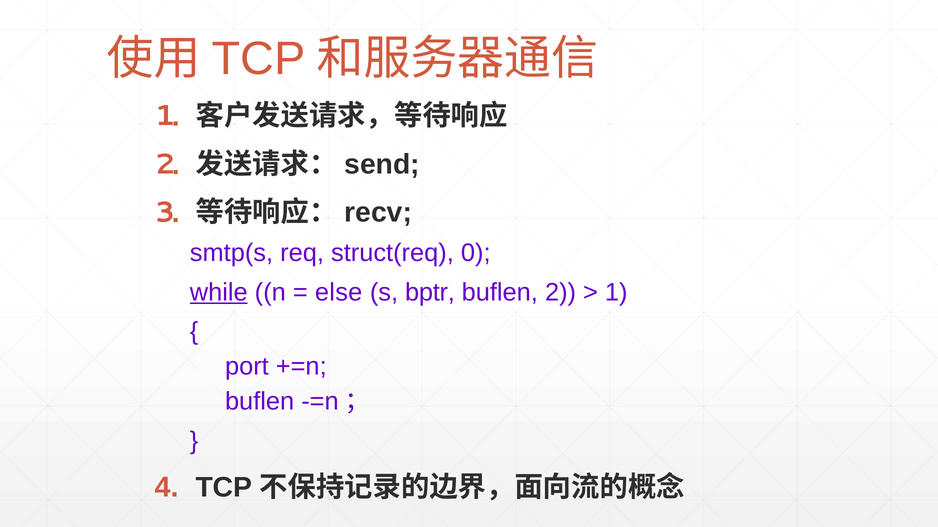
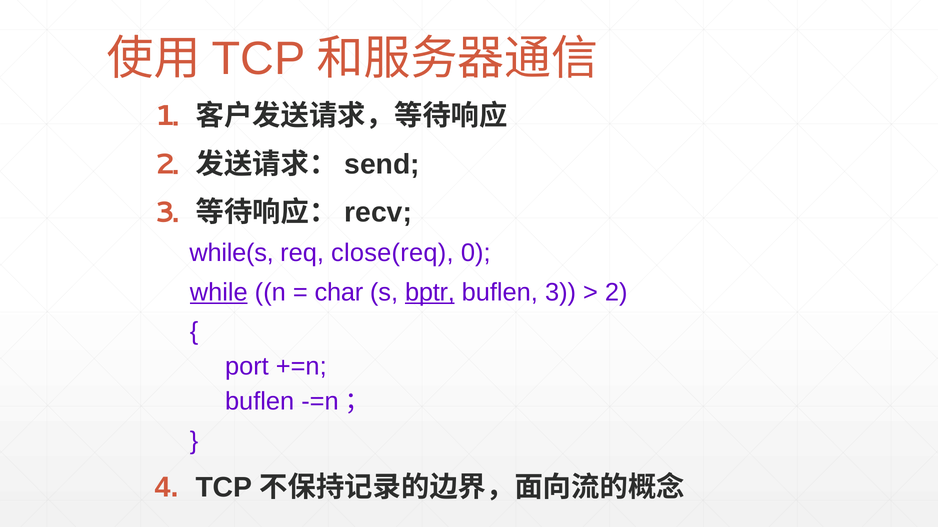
smtp(s: smtp(s -> while(s (232, 253)
struct(req: struct(req -> close(req (392, 253)
else: else -> char (339, 292)
bptr underline: none -> present (430, 292)
buflen 2: 2 -> 3 (561, 292)
1: 1 -> 2 (616, 292)
